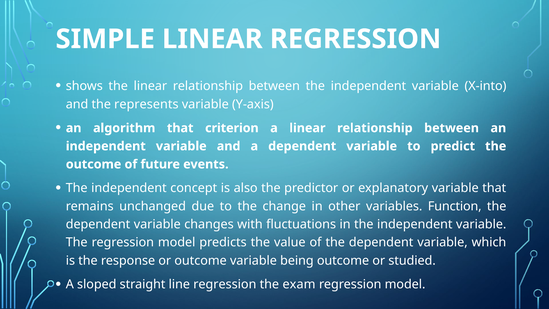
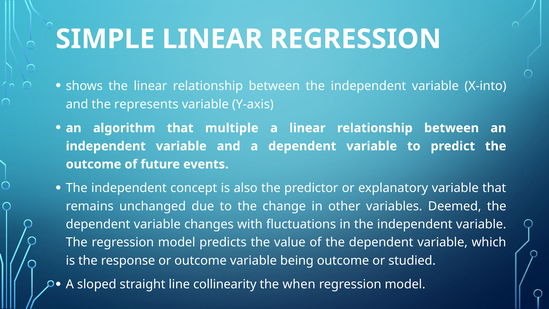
criterion: criterion -> multiple (232, 128)
Function: Function -> Deemed (455, 206)
line regression: regression -> collinearity (225, 284)
exam: exam -> when (299, 284)
